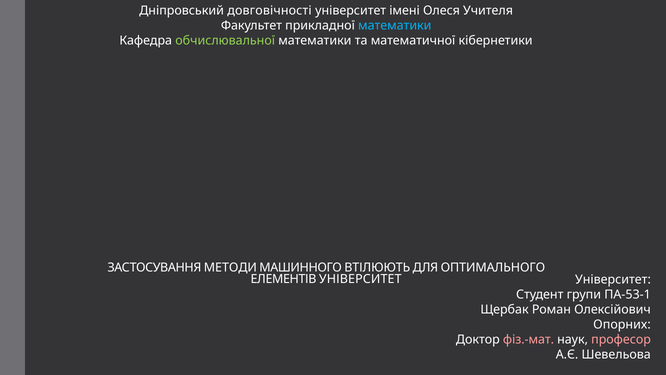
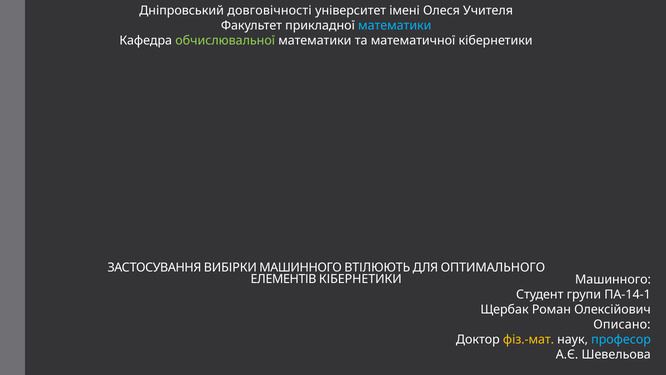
МЕТОДИ: МЕТОДИ -> ВИБІРКИ (230, 268)
ЕЛЕМЕНТІВ УНІВЕРСИТЕТ: УНІВЕРСИТЕТ -> КІБЕРНЕТИКИ (360, 279)
Університет: Університет -> Машинного (613, 279)
ПА-53-1: ПА-53-1 -> ПА-14-1 (628, 294)
Опорних: Опорних -> Описано (622, 324)
фіз.-мат colour: pink -> yellow (528, 339)
професор colour: pink -> light blue (621, 339)
